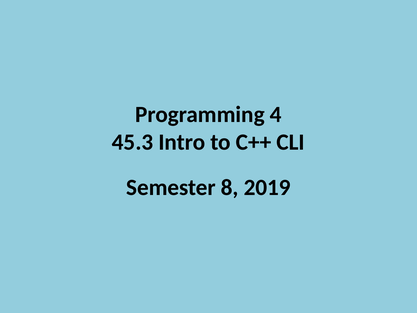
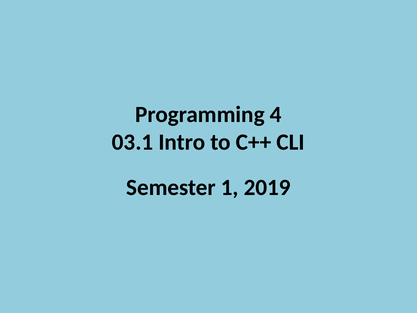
45.3: 45.3 -> 03.1 (133, 142)
8: 8 -> 1 (230, 187)
